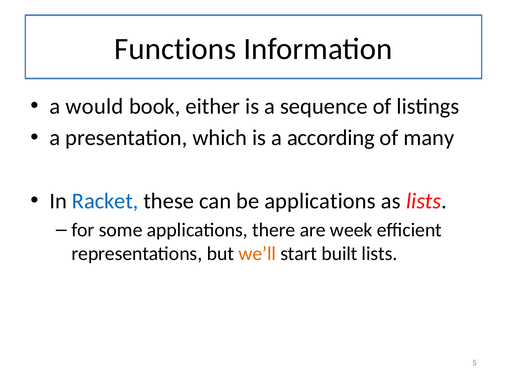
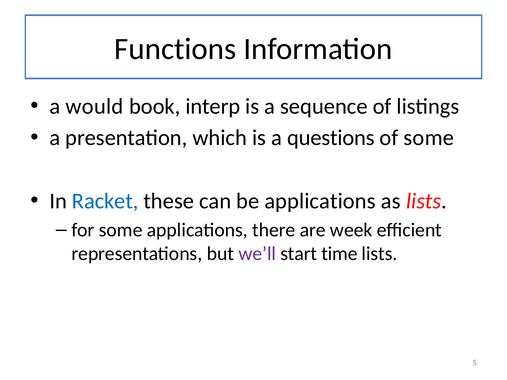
either: either -> interp (213, 106)
according: according -> questions (331, 138)
of many: many -> some (429, 138)
we’ll colour: orange -> purple (257, 254)
built: built -> time (340, 254)
